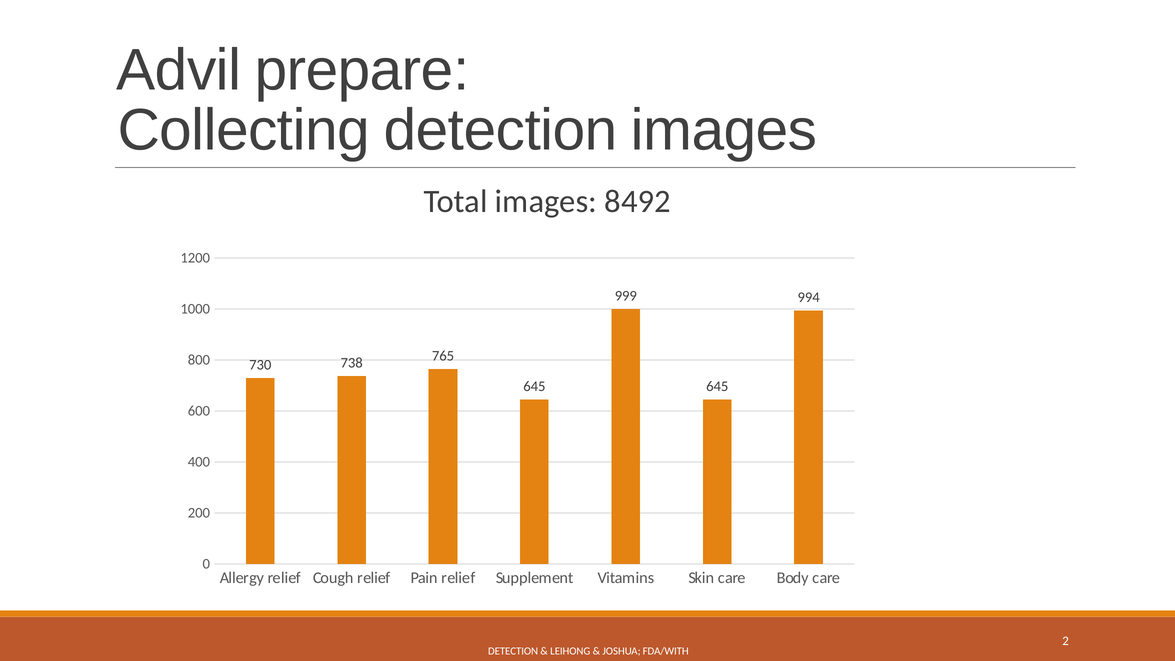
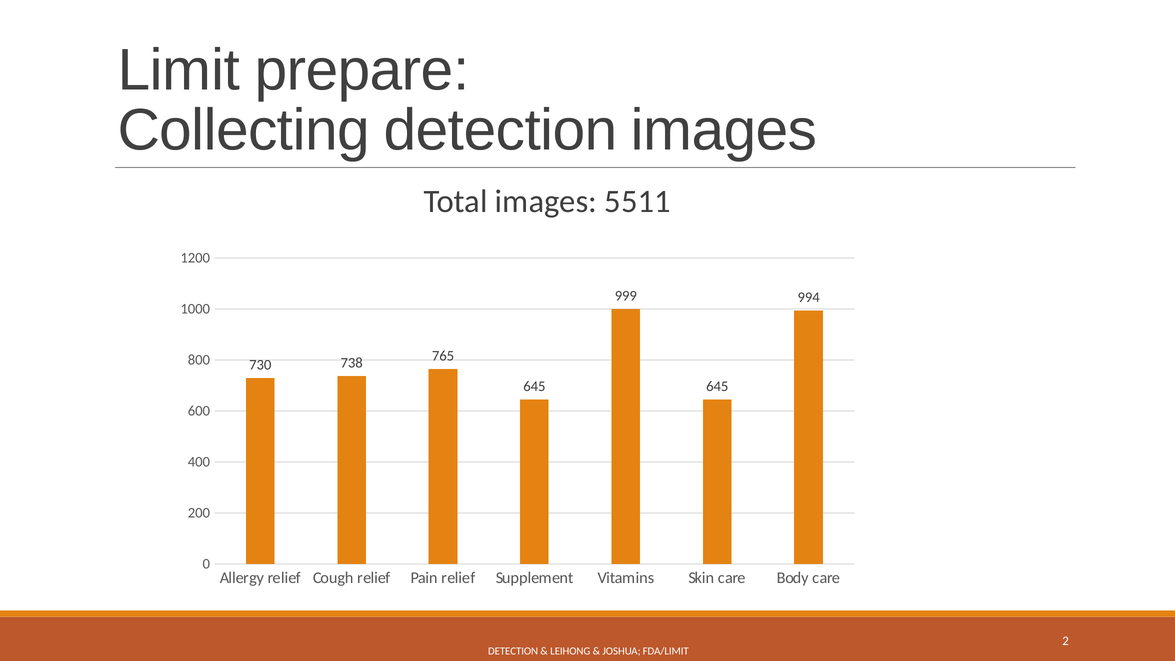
Advil: Advil -> Limit (179, 70)
8492: 8492 -> 5511 (638, 201)
FDA/WITH: FDA/WITH -> FDA/LIMIT (666, 651)
